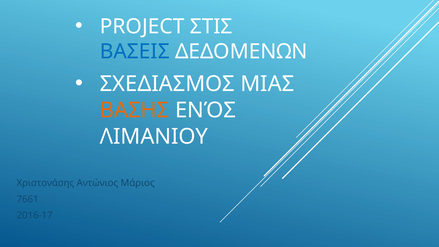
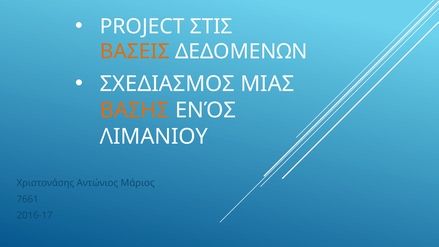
ΒΑΣΕΙΣ colour: blue -> orange (135, 52)
